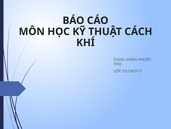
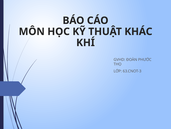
CÁCH: CÁCH -> KHÁC (138, 31)
